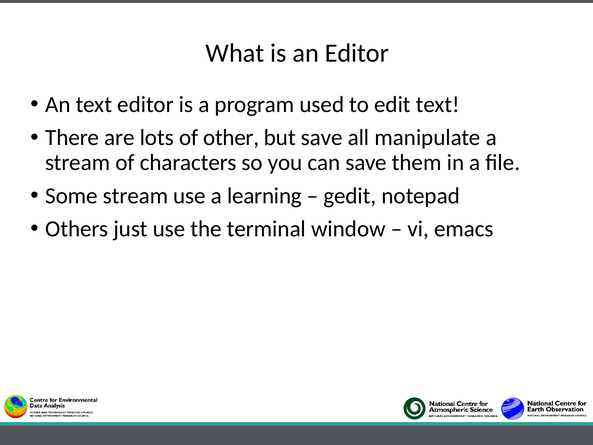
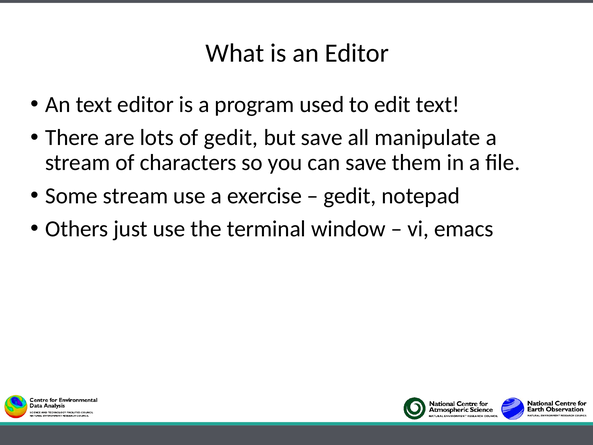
of other: other -> gedit (231, 138)
learning: learning -> exercise (264, 196)
